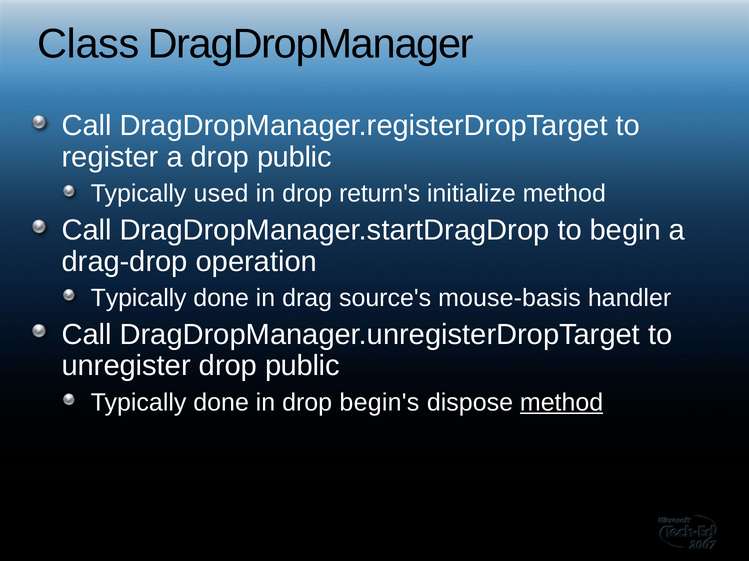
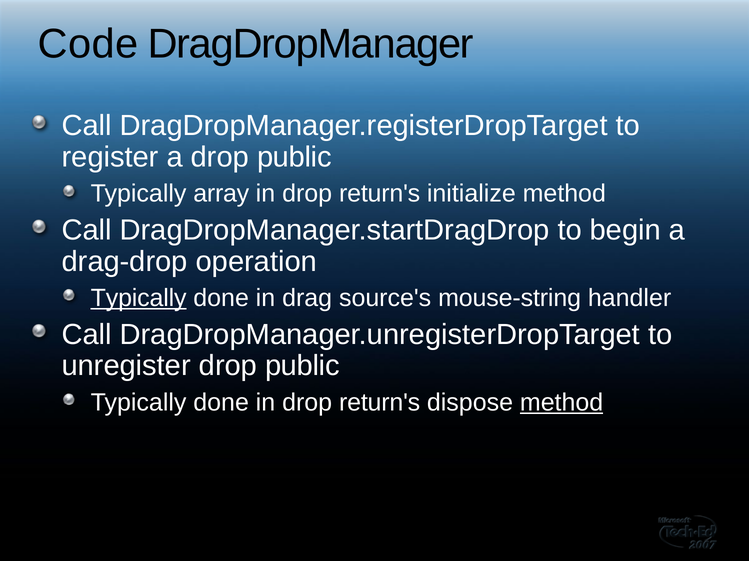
Class: Class -> Code (88, 44)
used: used -> array (221, 194)
Typically underline: none -> present (139, 298)
mouse-basis: mouse-basis -> mouse-string (510, 298)
done in drop begin's: begin's -> return's (380, 403)
